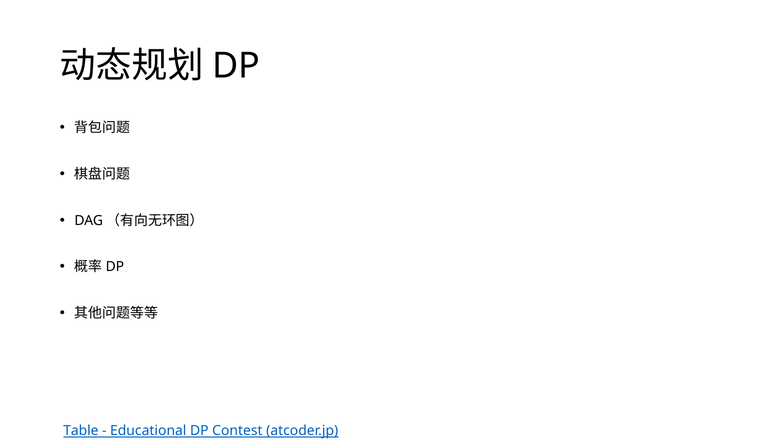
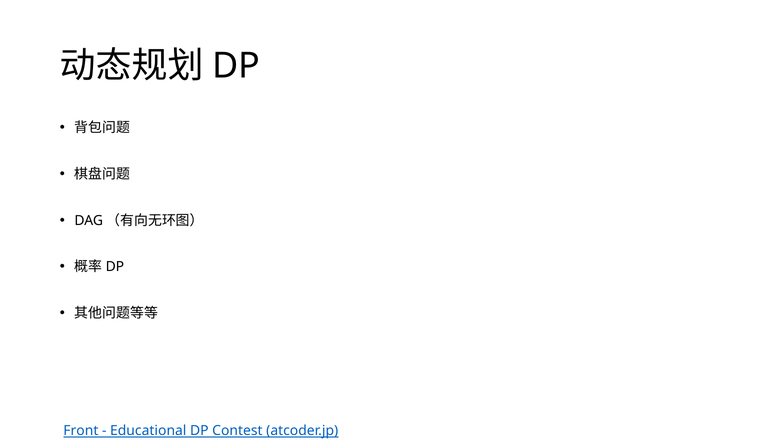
Table: Table -> Front (81, 431)
